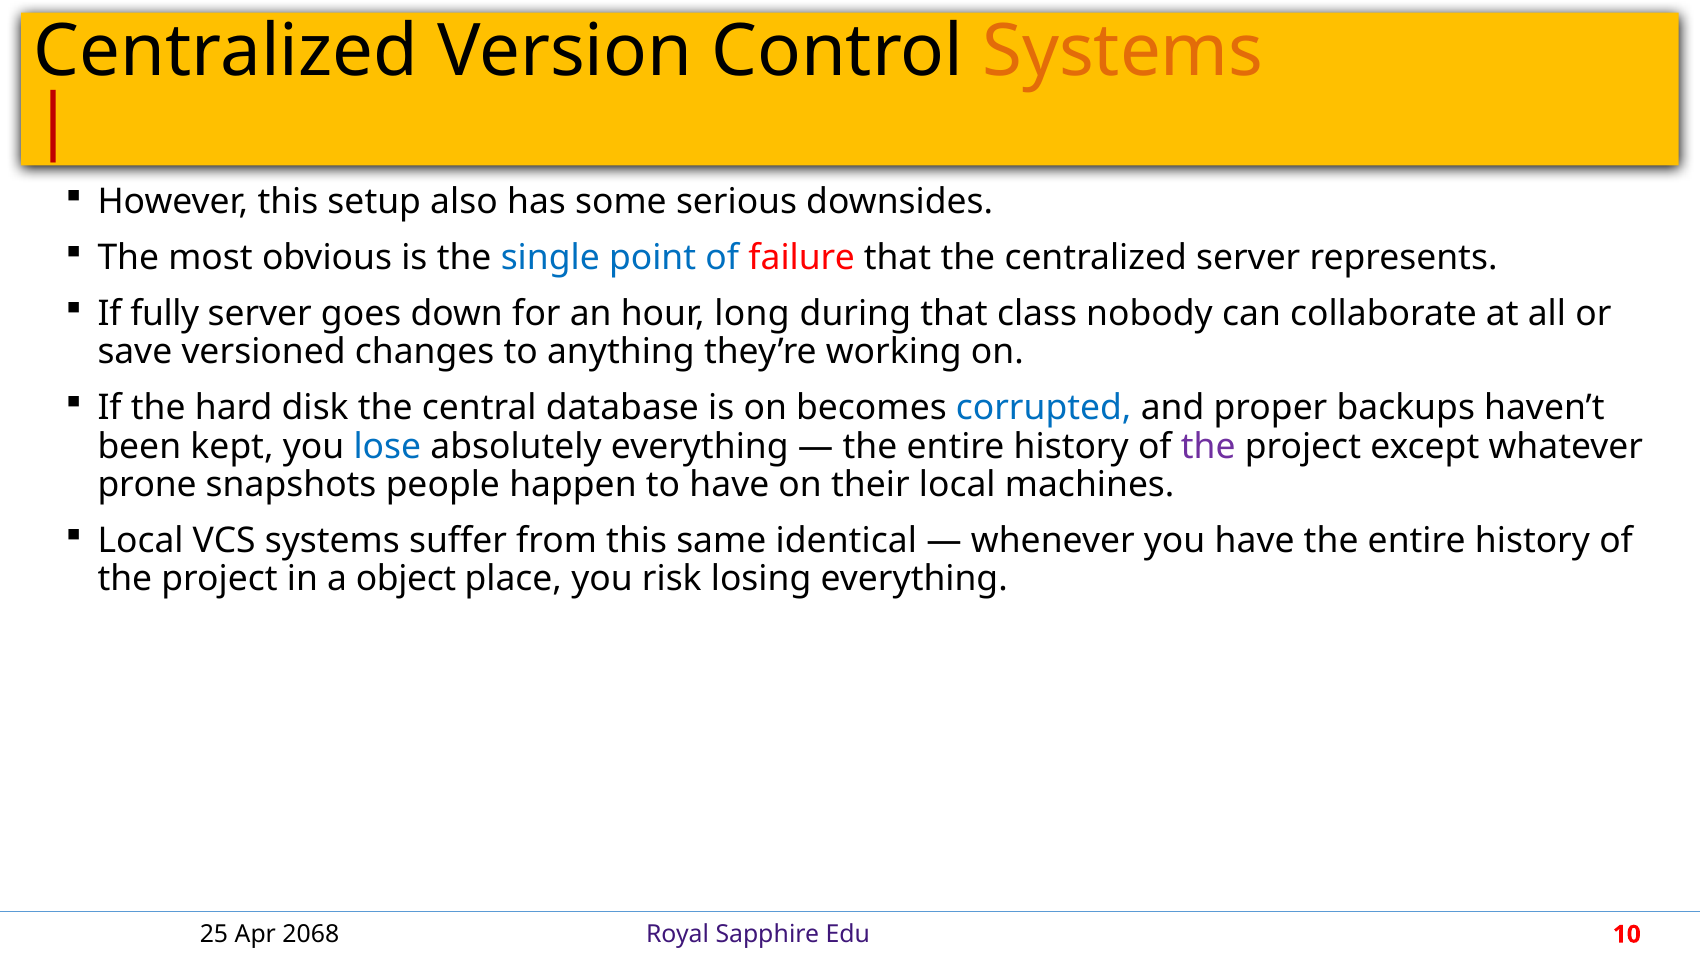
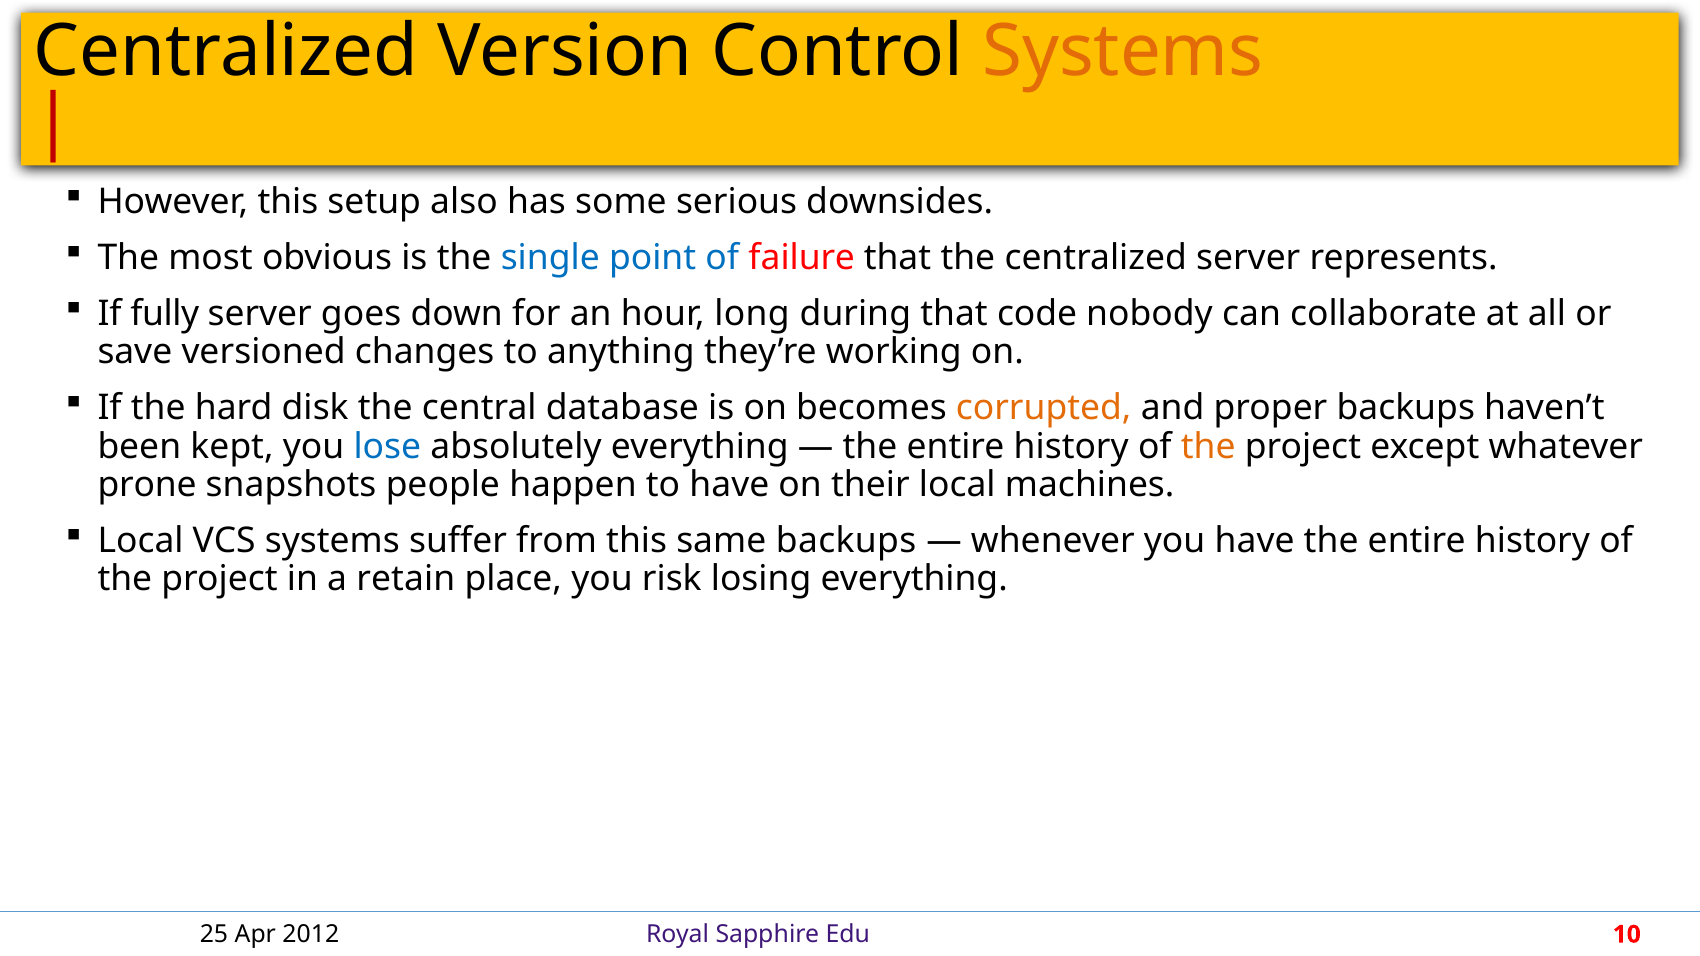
class: class -> code (1037, 314)
corrupted colour: blue -> orange (1044, 408)
the colour: purple -> orange (1208, 446)
same identical: identical -> backups (846, 541)
object: object -> retain (406, 579)
2068: 2068 -> 2012 (311, 935)
